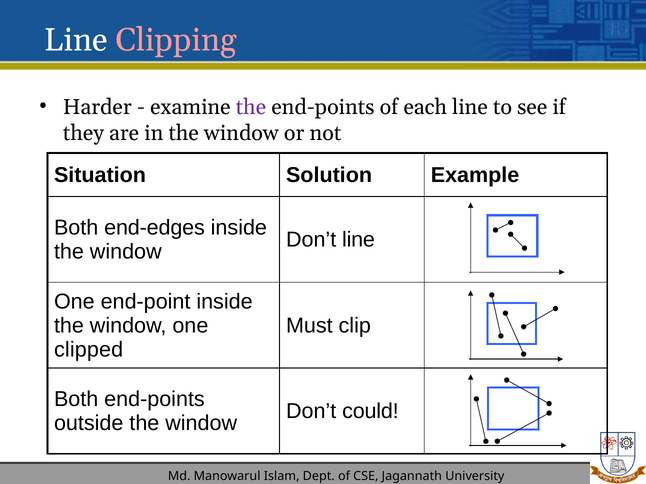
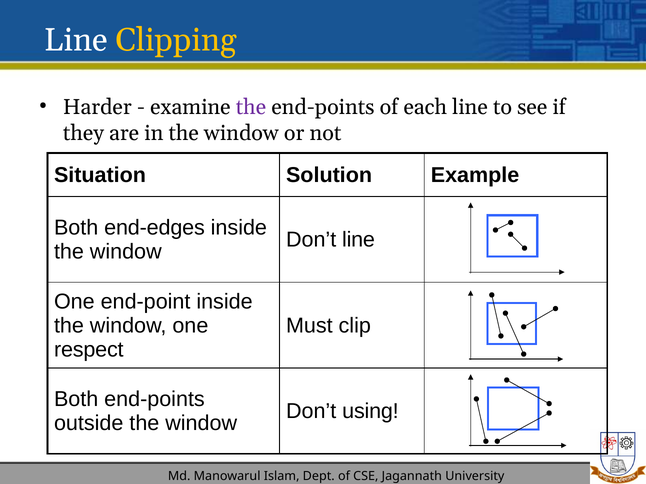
Clipping colour: pink -> yellow (176, 40)
clipped: clipped -> respect (89, 350)
could: could -> using (370, 412)
